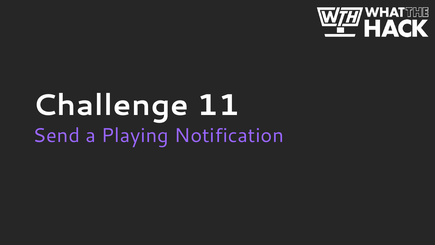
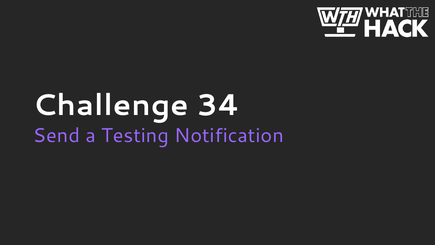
11: 11 -> 34 (218, 105)
Playing: Playing -> Testing (135, 135)
